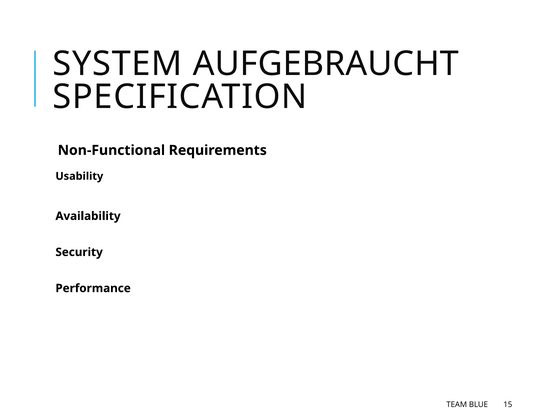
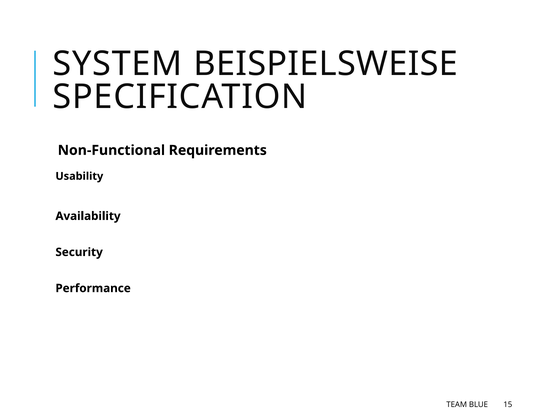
AUFGEBRAUCHT: AUFGEBRAUCHT -> BEISPIELSWEISE (326, 64)
